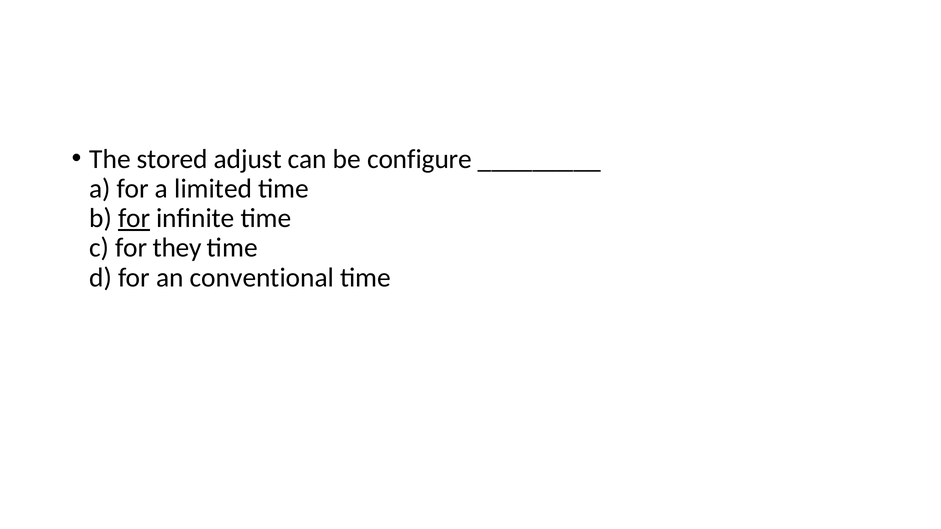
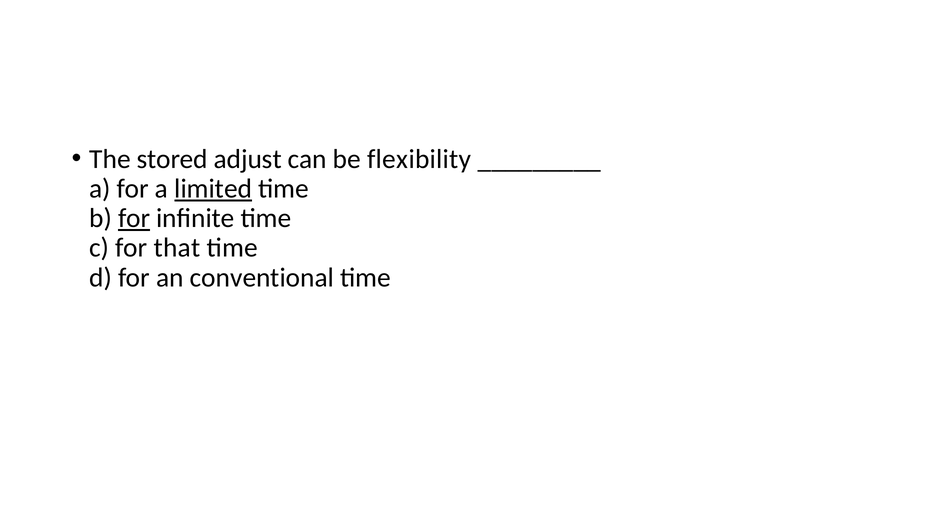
configure: configure -> flexibility (419, 159)
limited underline: none -> present (213, 189)
they: they -> that (177, 248)
